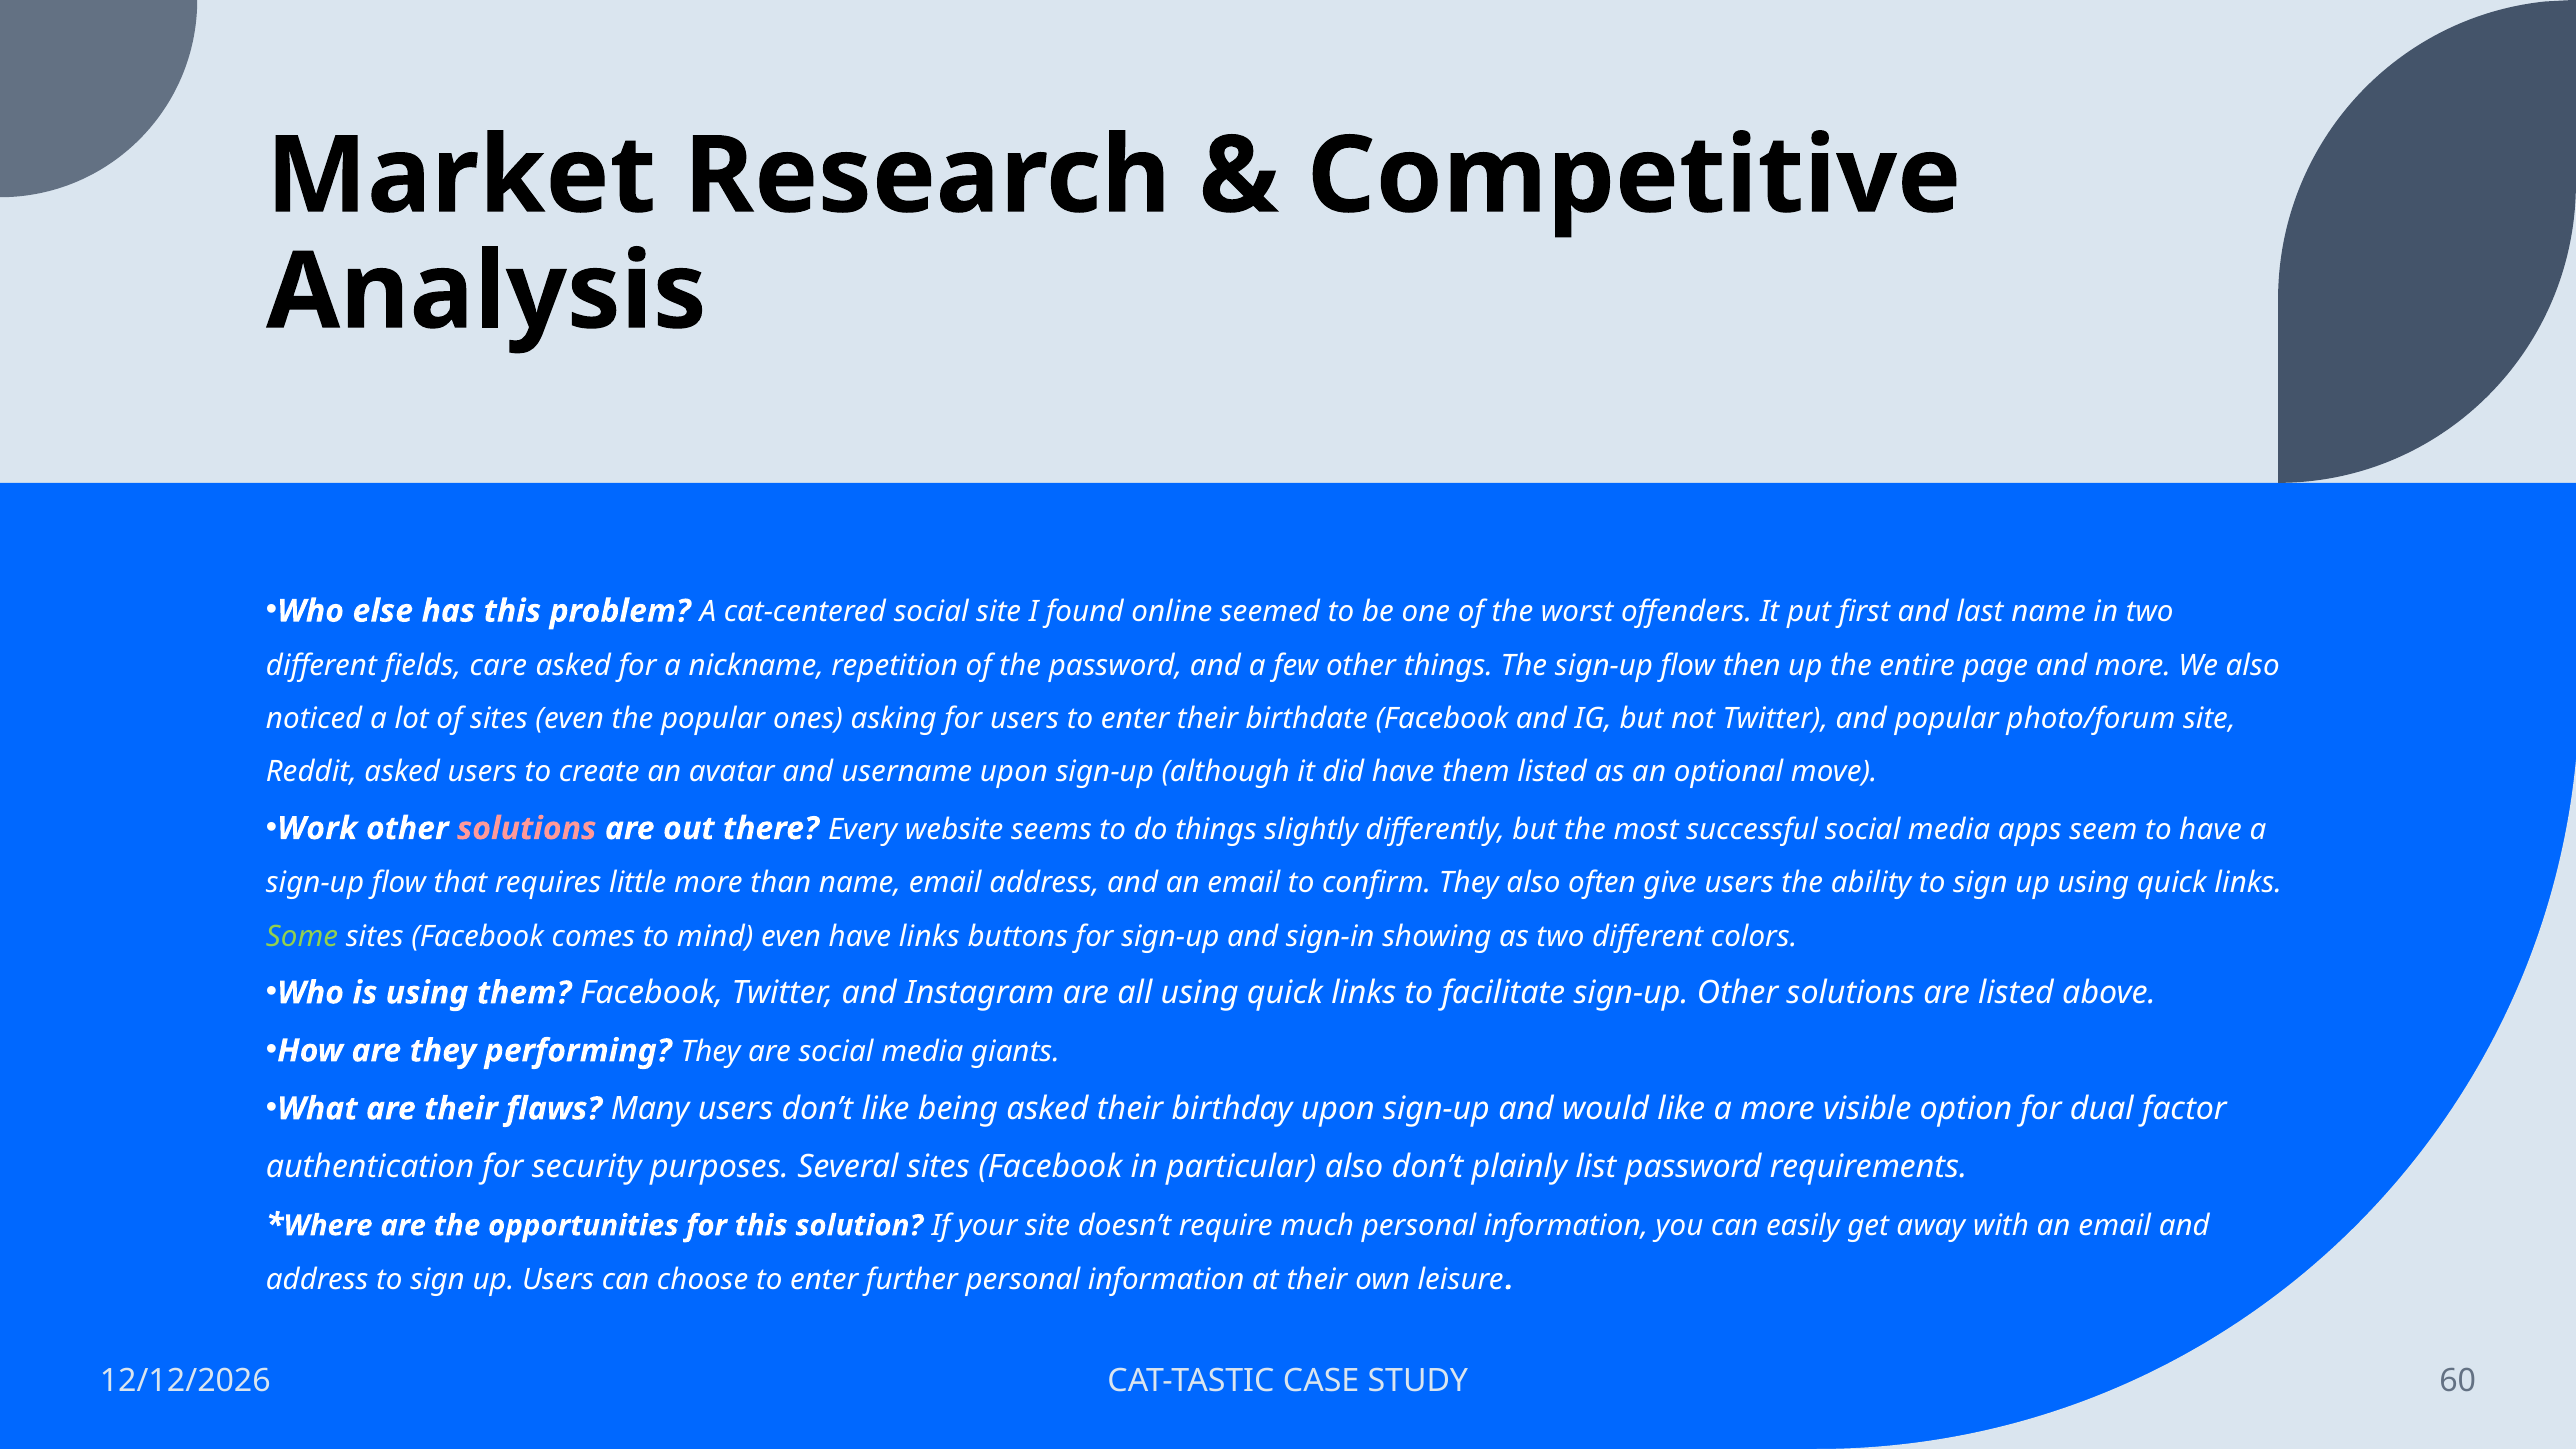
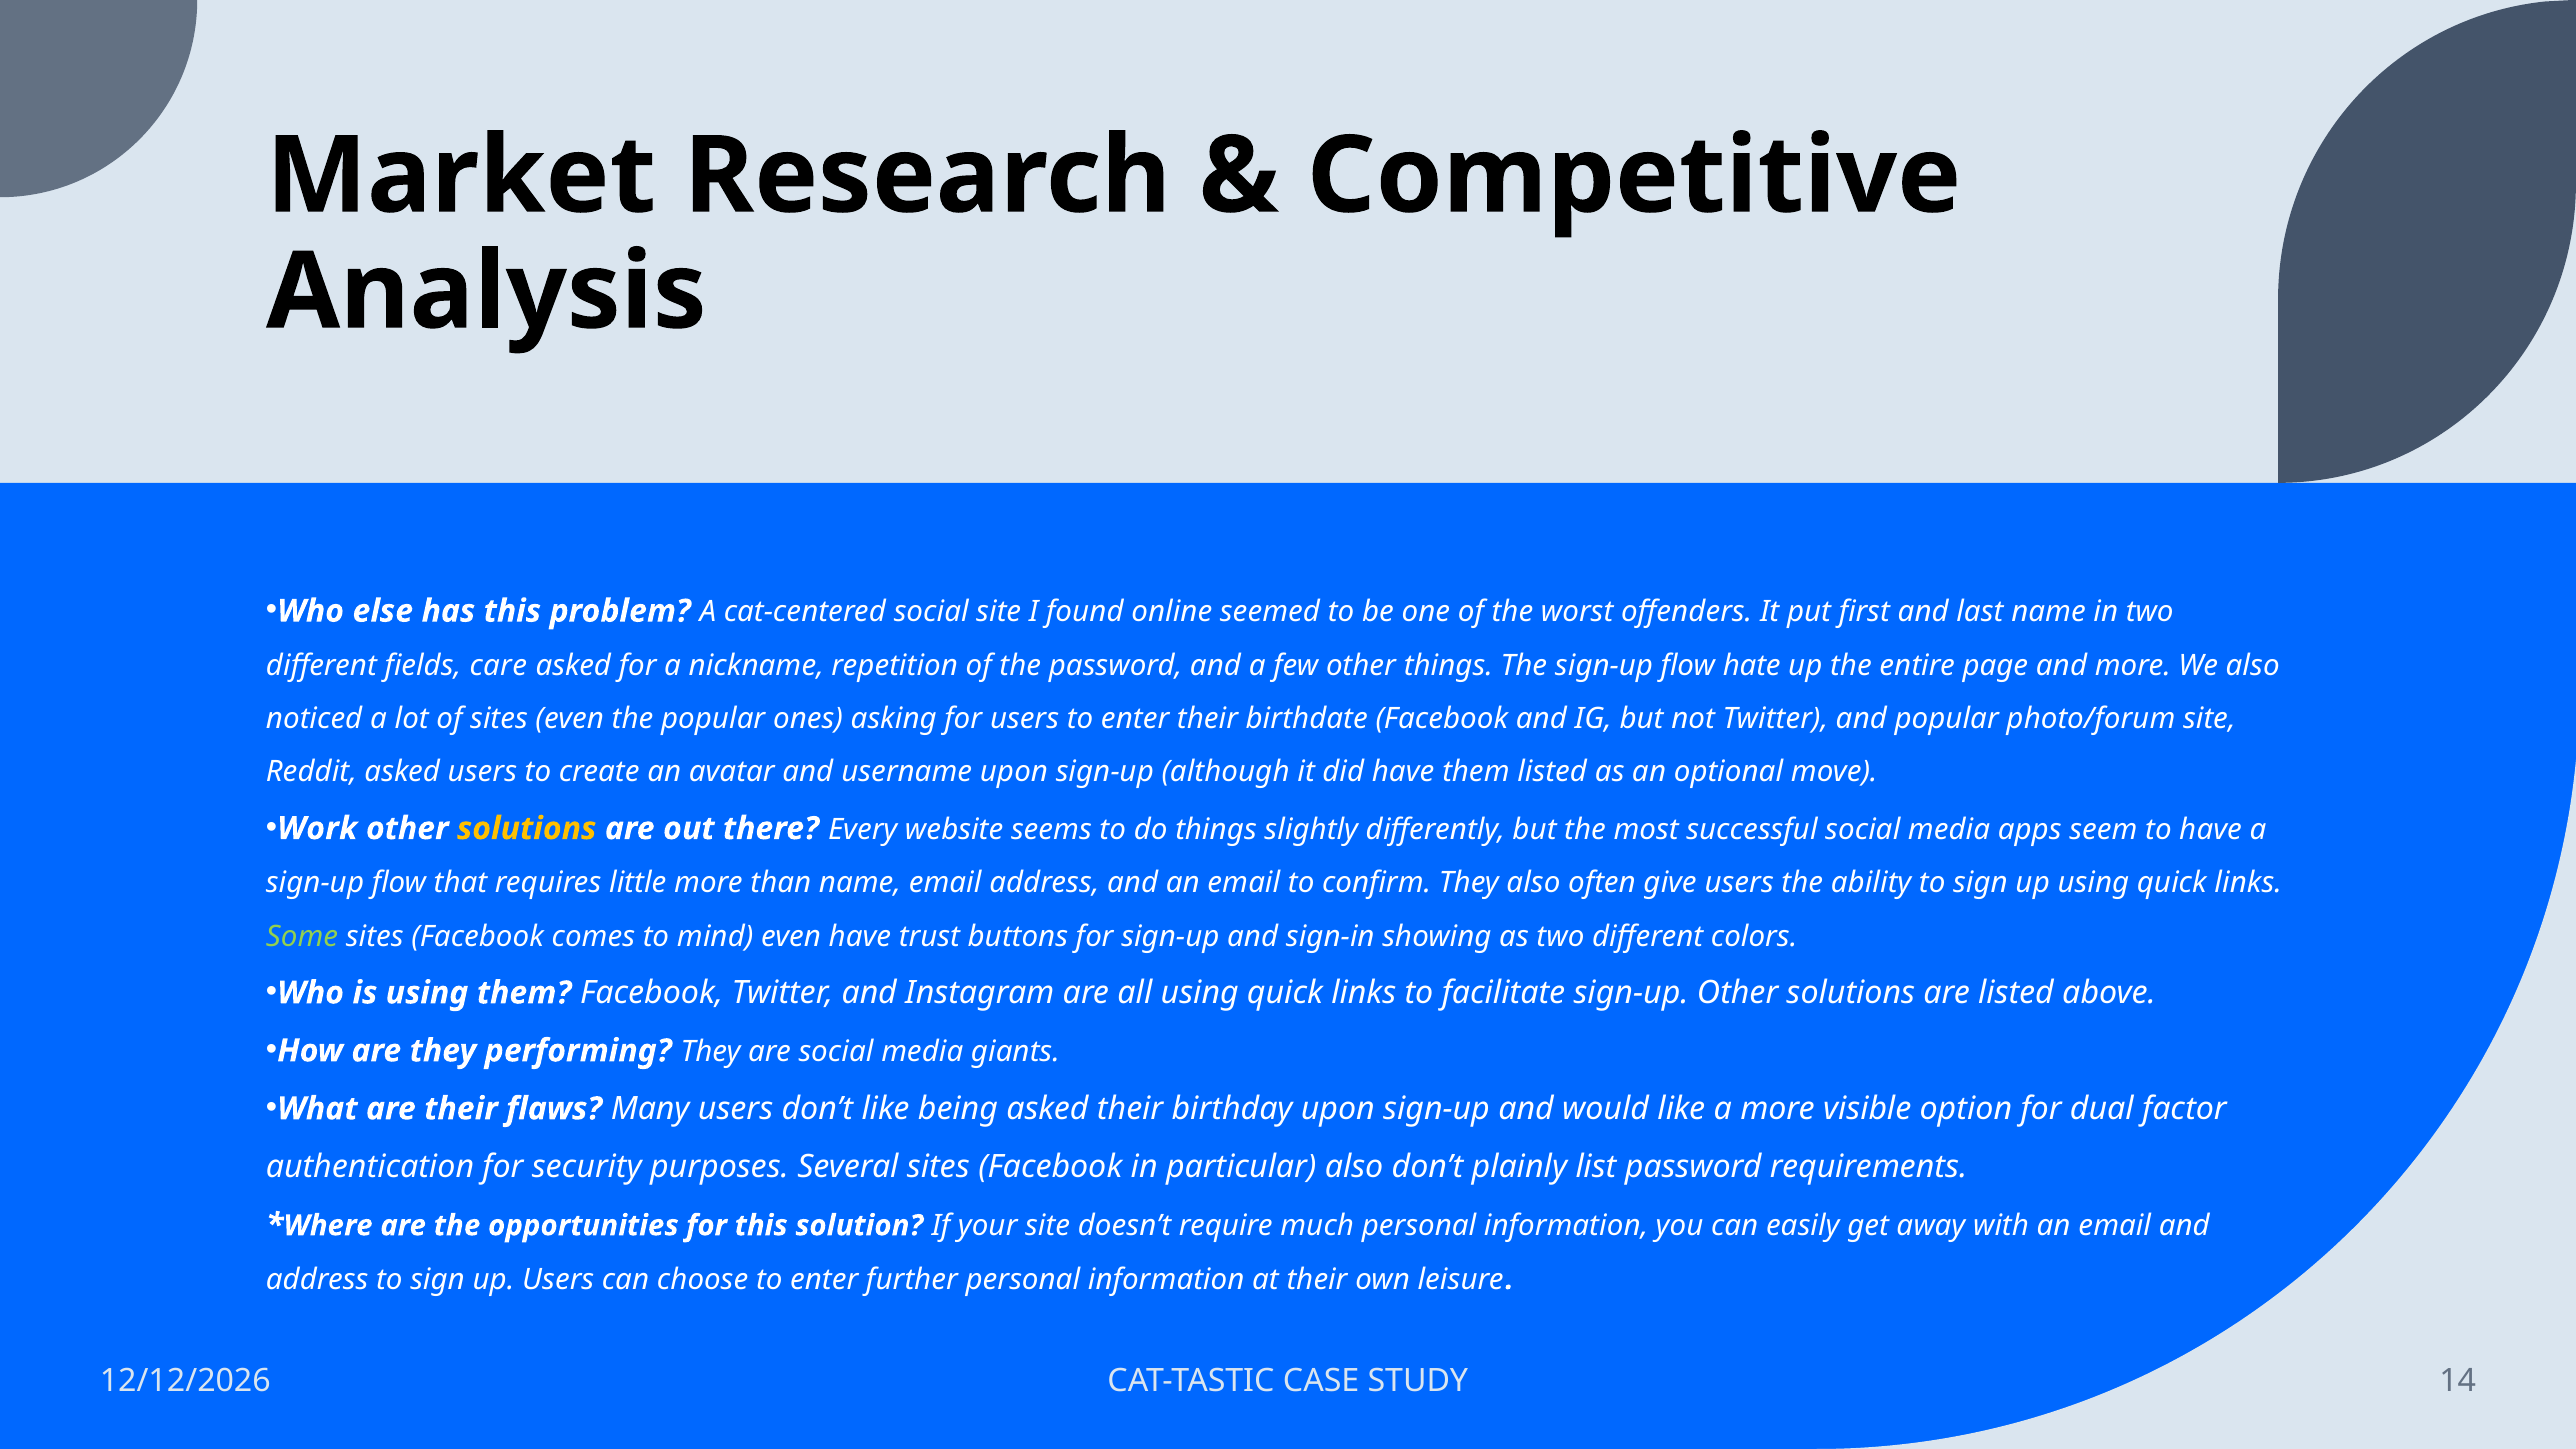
then: then -> hate (1752, 666)
solutions colour: pink -> yellow (527, 829)
have links: links -> trust (929, 936)
60: 60 -> 14 (2458, 1381)
